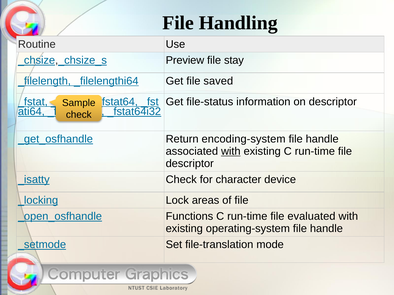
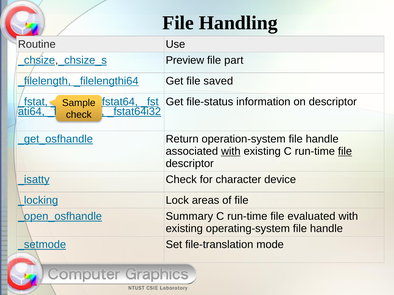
stay: stay -> part (234, 60)
encoding-system: encoding-system -> operation-system (244, 139)
file underline: none -> present (345, 152)
Functions: Functions -> Summary (189, 217)
